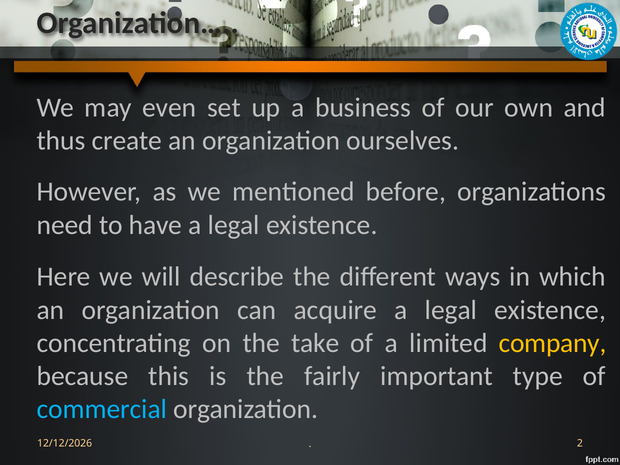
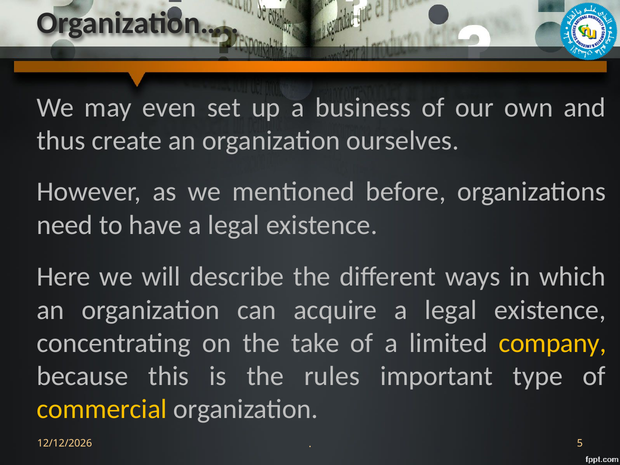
fairly: fairly -> rules (332, 376)
commercial colour: light blue -> yellow (102, 409)
2: 2 -> 5 (580, 443)
